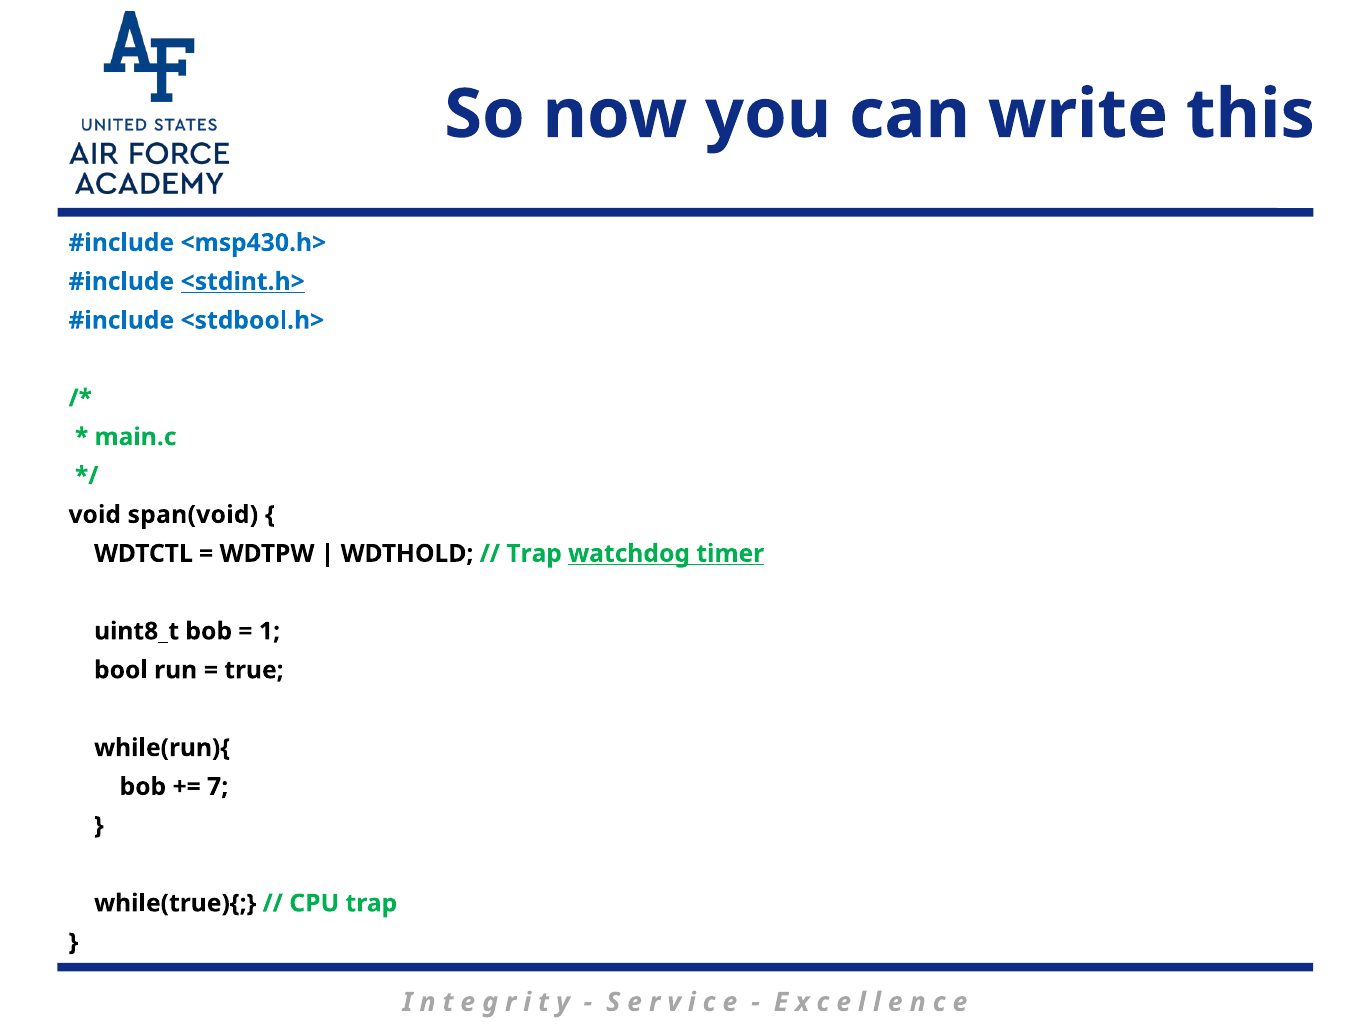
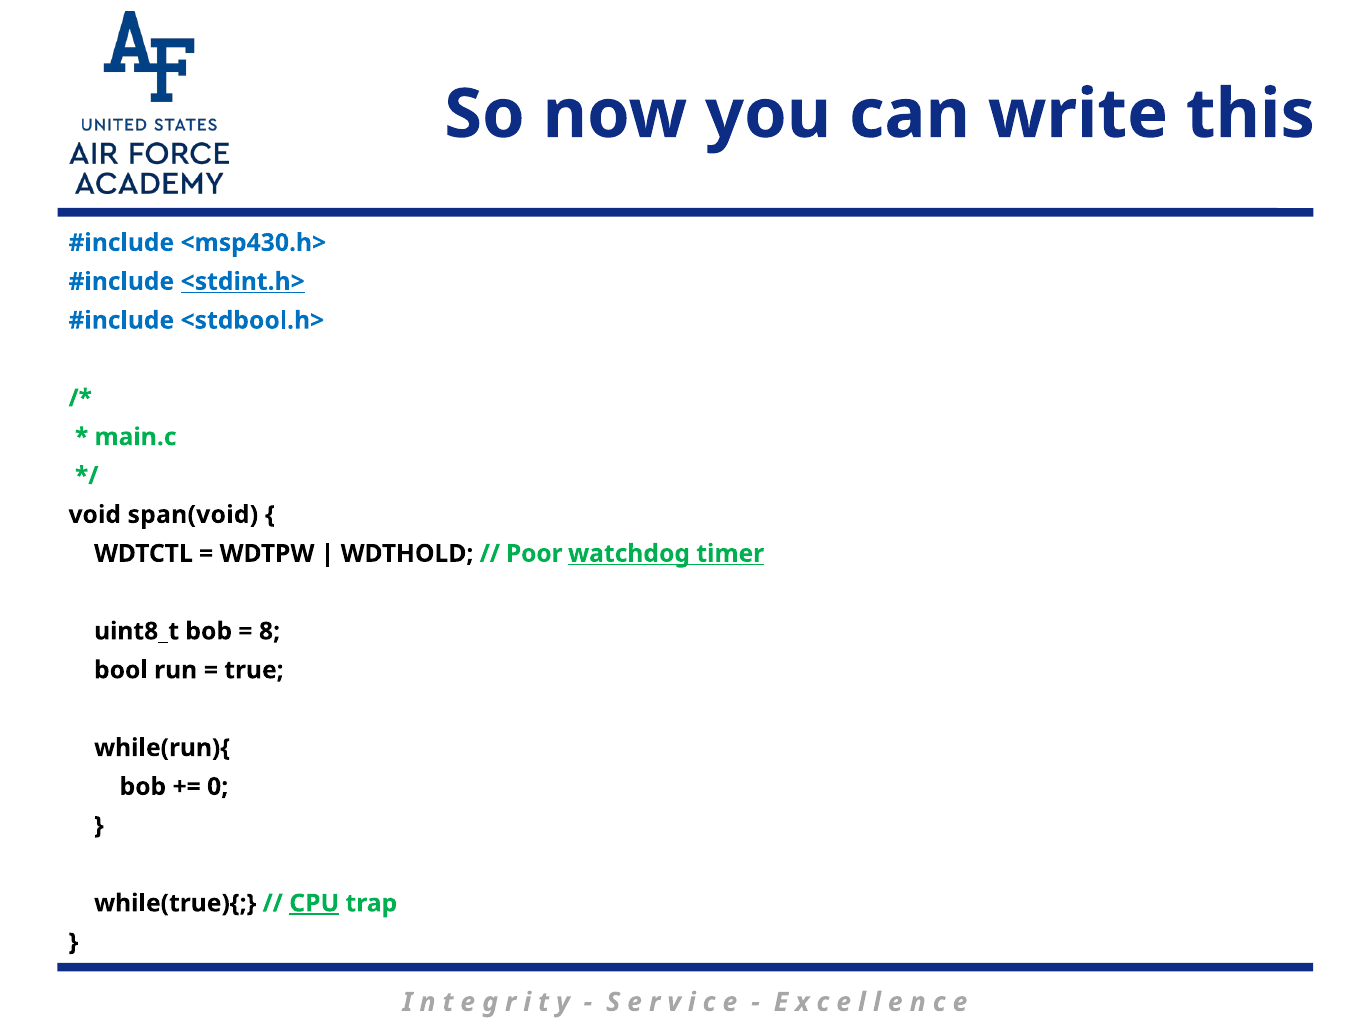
Trap: Trap -> Poor (534, 553)
1: 1 -> 8 (270, 631)
7: 7 -> 0 (218, 786)
CPU underline: none -> present (314, 903)
